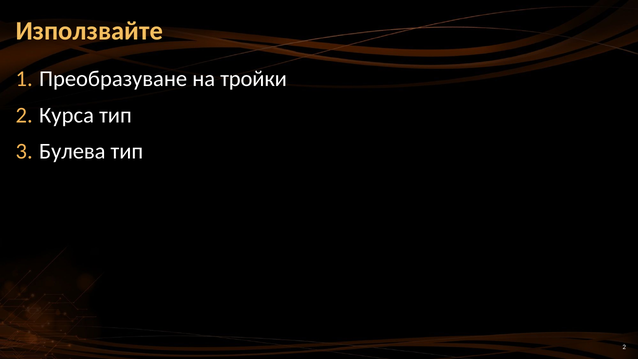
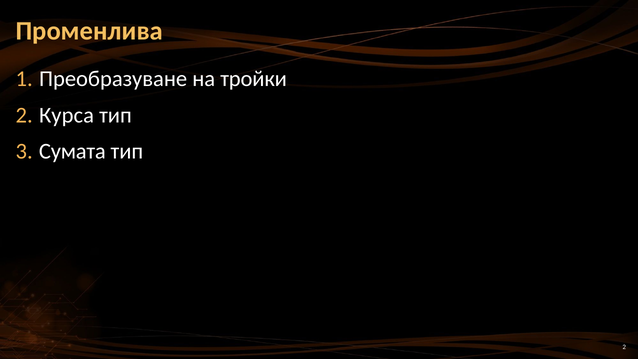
Използвайте: Използвайте -> Променлива (89, 31)
Булева: Булева -> Сумата (72, 152)
